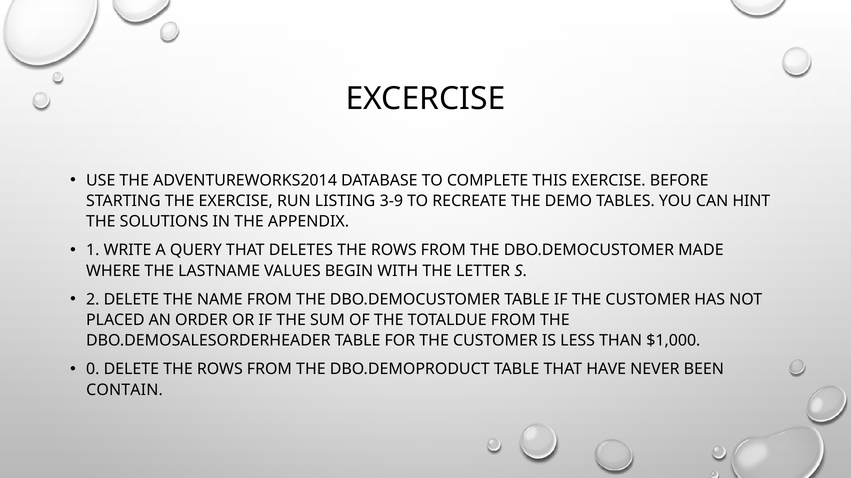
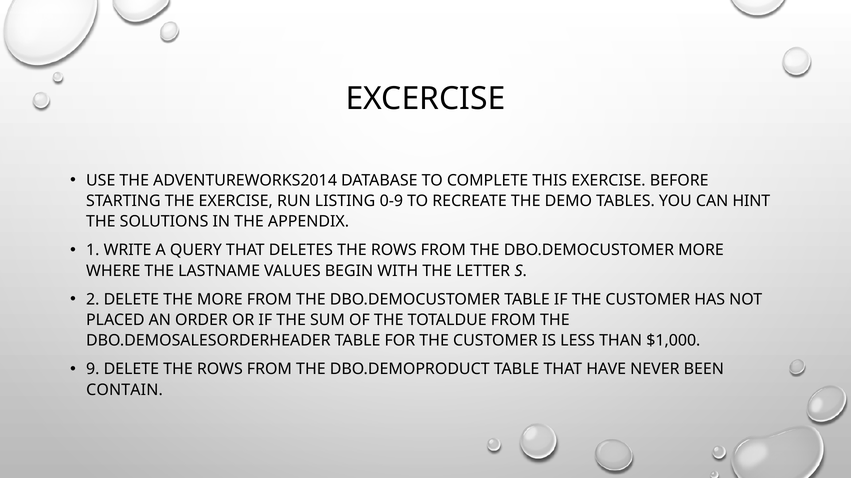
3-9: 3-9 -> 0-9 (391, 201)
DBO.DEMOCUSTOMER MADE: MADE -> MORE (701, 251)
THE NAME: NAME -> MORE (220, 300)
0: 0 -> 9 (93, 370)
